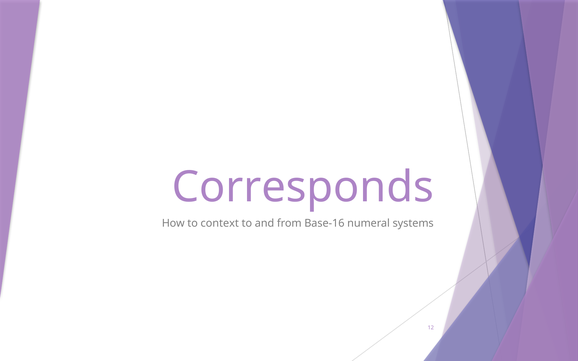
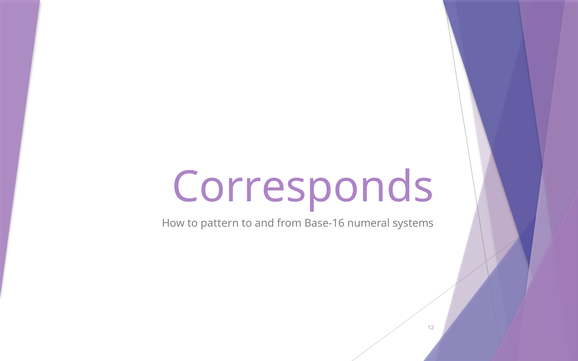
context: context -> pattern (220, 224)
